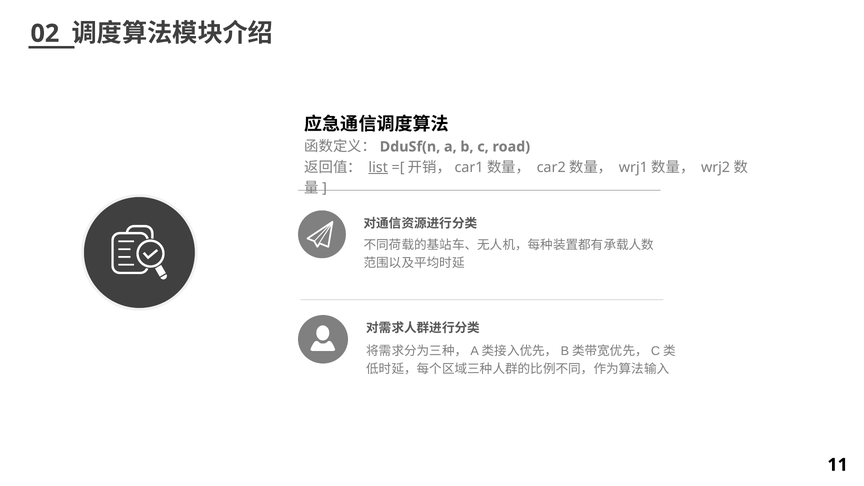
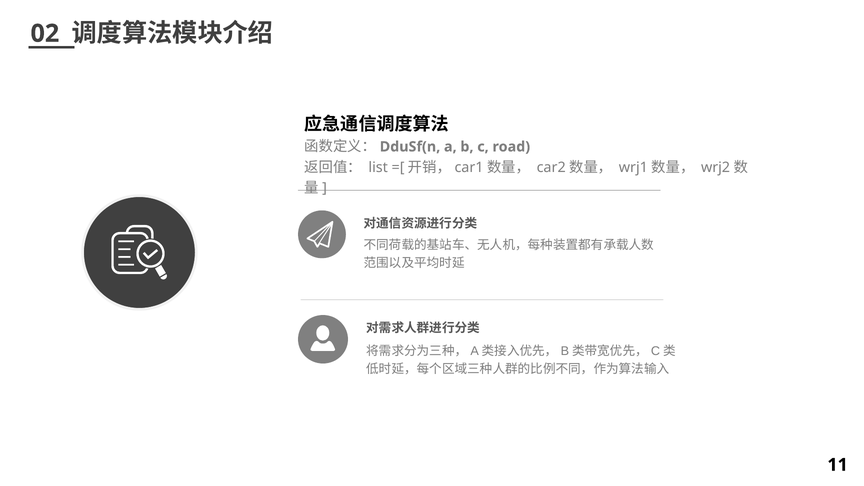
list underline: present -> none (378, 167)
